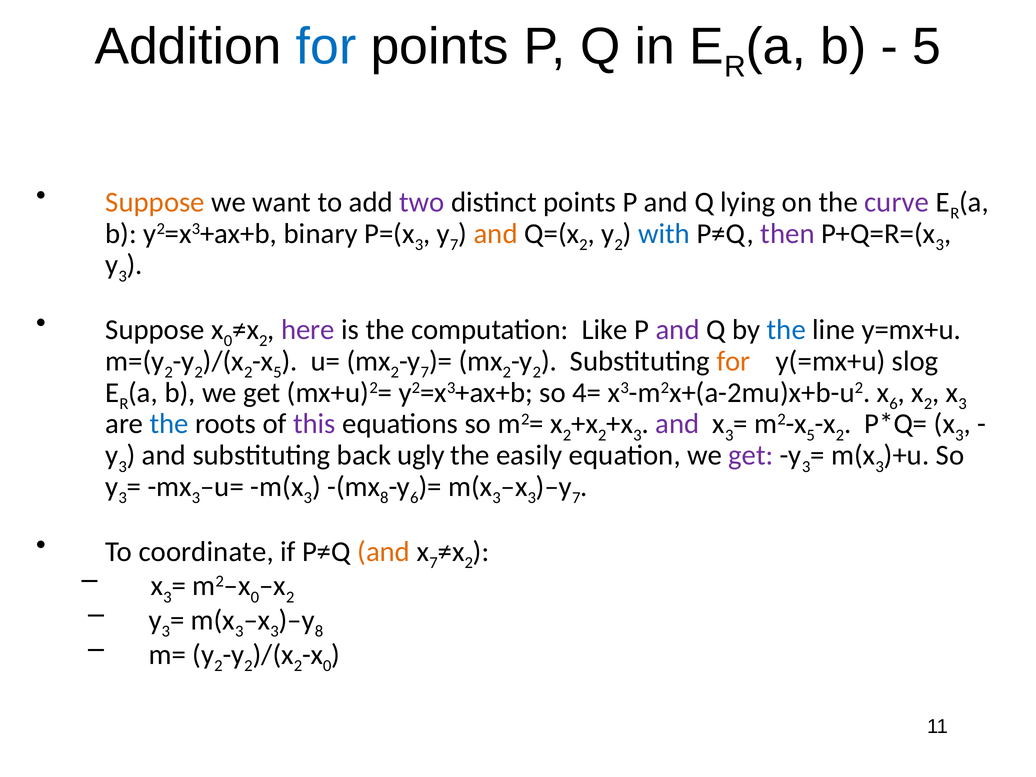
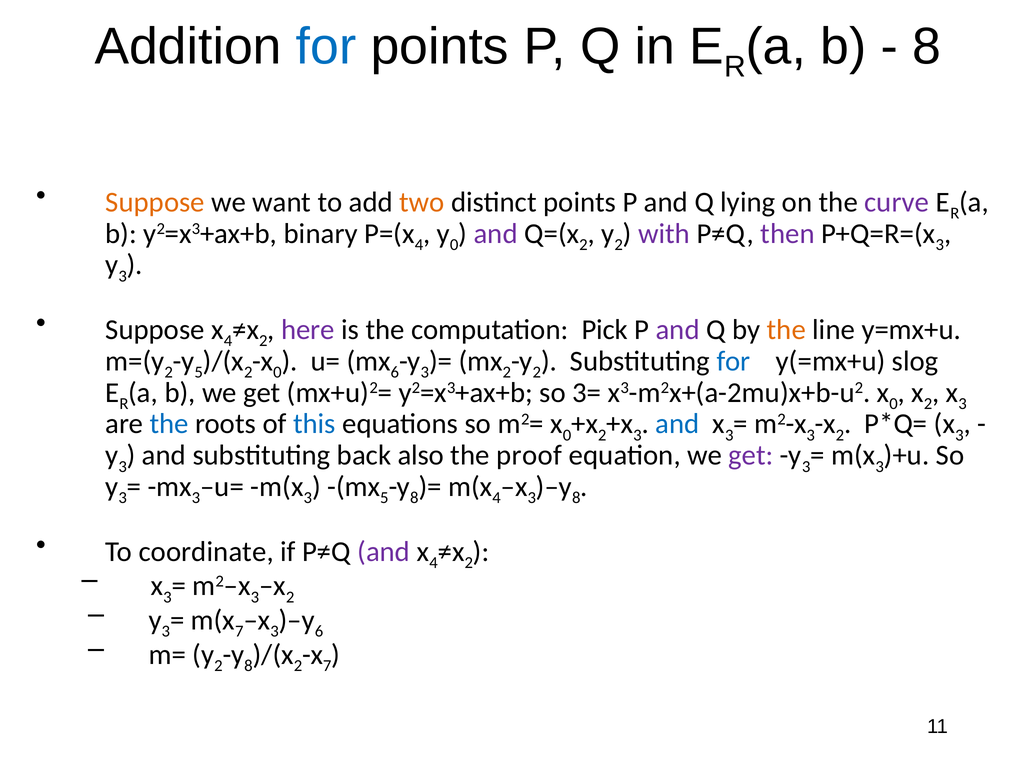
5: 5 -> 8 (927, 47)
two colour: purple -> orange (422, 202)
3: 3 -> 4 (419, 245)
7: 7 -> 0 (454, 245)
and colour: orange -> purple (496, 234)
with colour: blue -> purple (664, 234)
0: 0 -> 4 (228, 341)
Like: Like -> Pick (605, 330)
the colour: blue -> orange (786, 330)
2: 2 -> 5 (199, 372)
5: 5 -> 0 (277, 372)
2: 2 -> 6 (395, 372)
7: 7 -> 3 (425, 372)
for colour: orange -> blue (733, 361)
4=: 4= -> 3= (587, 393)
6: 6 -> 0 (894, 404)
this colour: purple -> blue (314, 424)
2: 2 -> 0 (567, 435)
and colour: purple -> blue (677, 424)
5: 5 -> 3 (811, 435)
ugly: ugly -> also (421, 455)
easily: easily -> proof (529, 455)
8: 8 -> 5 (384, 498)
6: 6 -> 8 (414, 498)
3: 3 -> 4 (497, 498)
7: 7 -> 8 (576, 498)
and colour: orange -> purple (384, 552)
7: 7 -> 4 (434, 563)
0: 0 -> 3 (255, 597)
3: 3 -> 7 (239, 631)
8: 8 -> 6 (319, 631)
2: 2 -> 8 (248, 666)
0: 0 -> 7 (327, 666)
